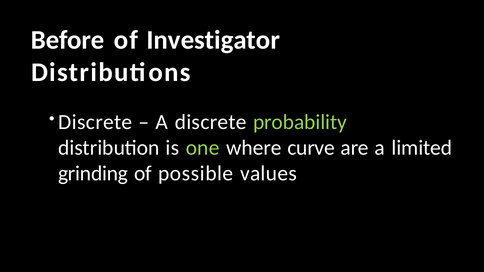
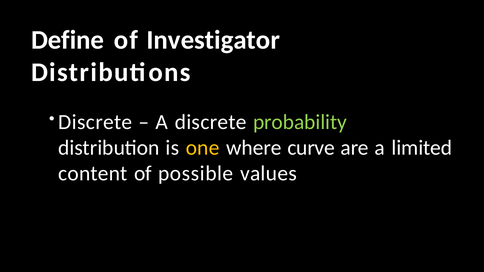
Before: Before -> Define (68, 40)
one colour: light green -> yellow (203, 148)
grinding: grinding -> content (93, 174)
